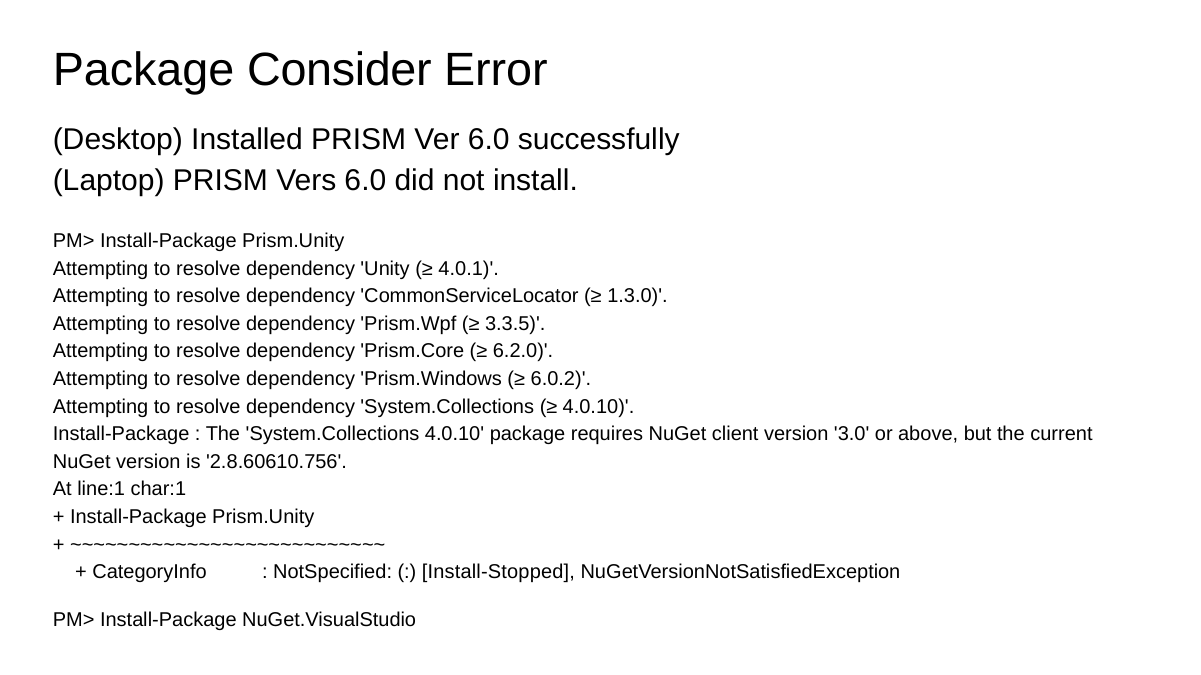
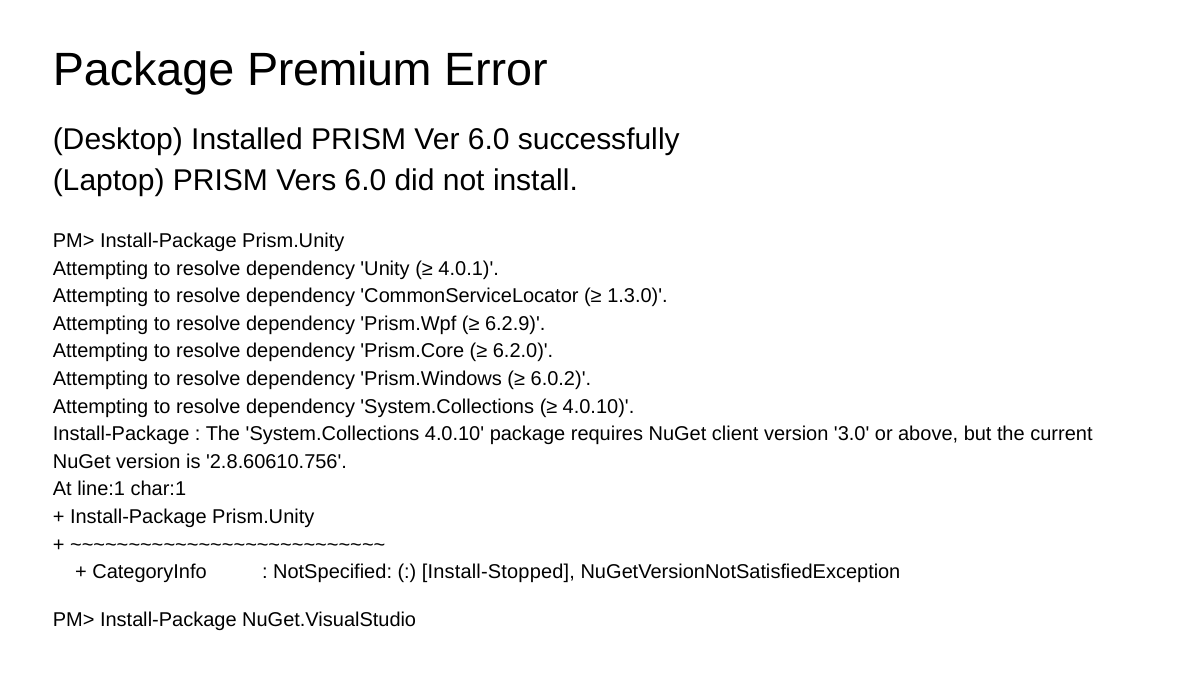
Consider: Consider -> Premium (339, 70)
3.3.5: 3.3.5 -> 6.2.9 (515, 324)
